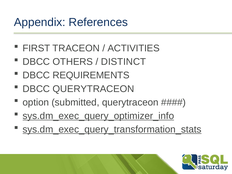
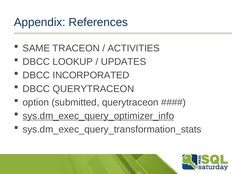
FIRST: FIRST -> SAME (36, 48)
OTHERS: OTHERS -> LOOKUP (73, 62)
DISTINCT: DISTINCT -> UPDATES (124, 62)
REQUIREMENTS: REQUIREMENTS -> INCORPORATED (91, 75)
sys.dm_exec_query_transformation_stats underline: present -> none (112, 129)
